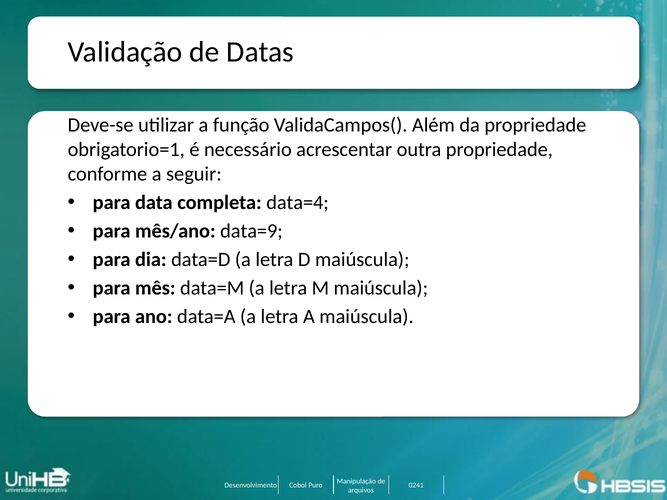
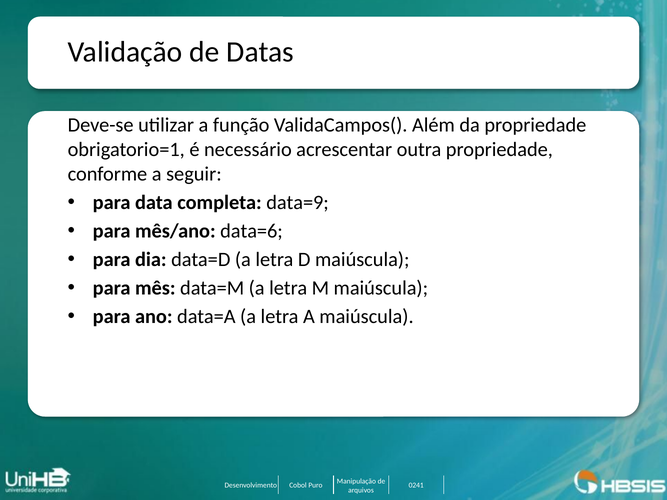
data=4: data=4 -> data=9 (298, 203)
data=9: data=9 -> data=6 (251, 231)
